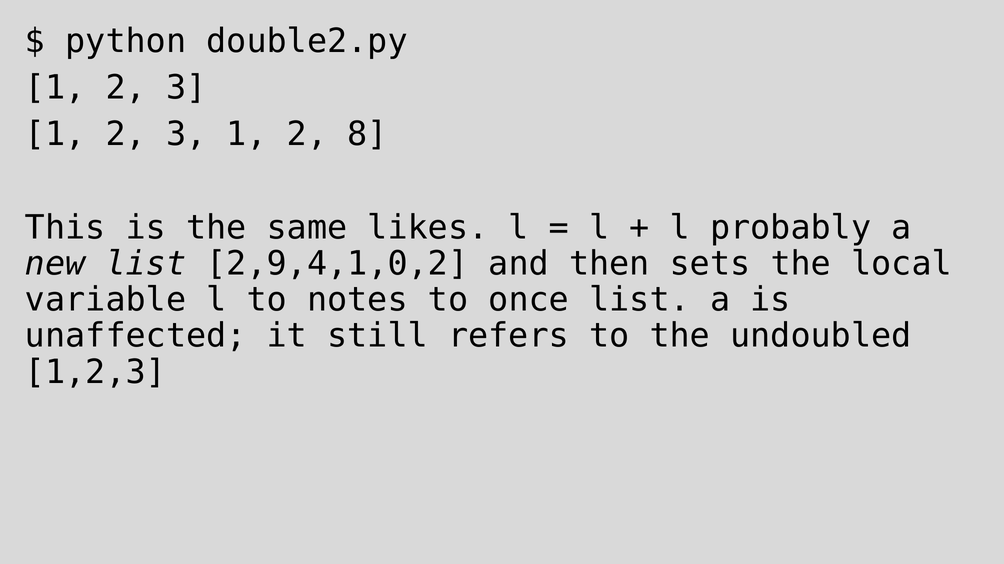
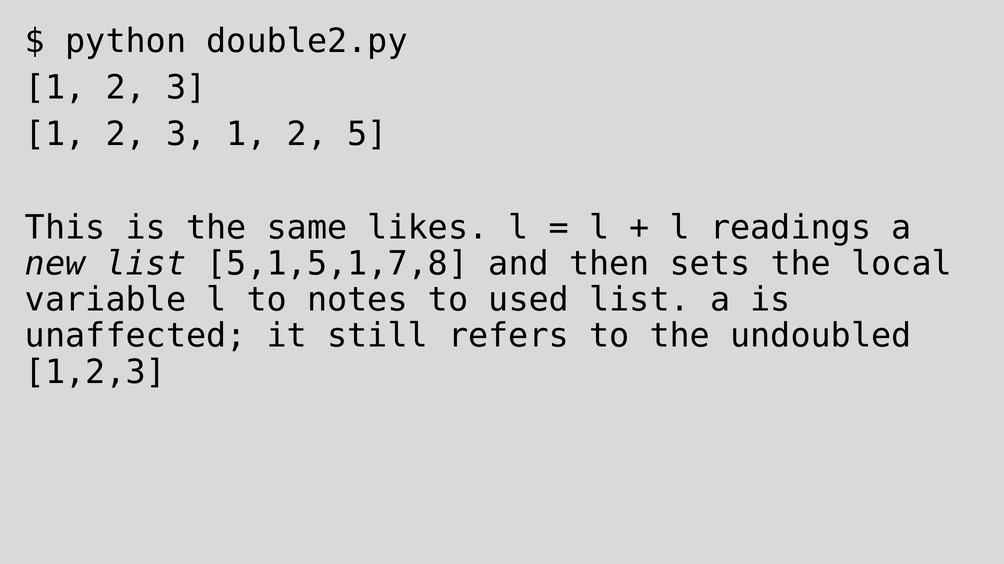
8: 8 -> 5 (367, 135)
probably: probably -> readings (791, 228)
2,9,4,1,0,2: 2,9,4,1,0,2 -> 5,1,5,1,7,8 (337, 264)
once: once -> used (529, 300)
